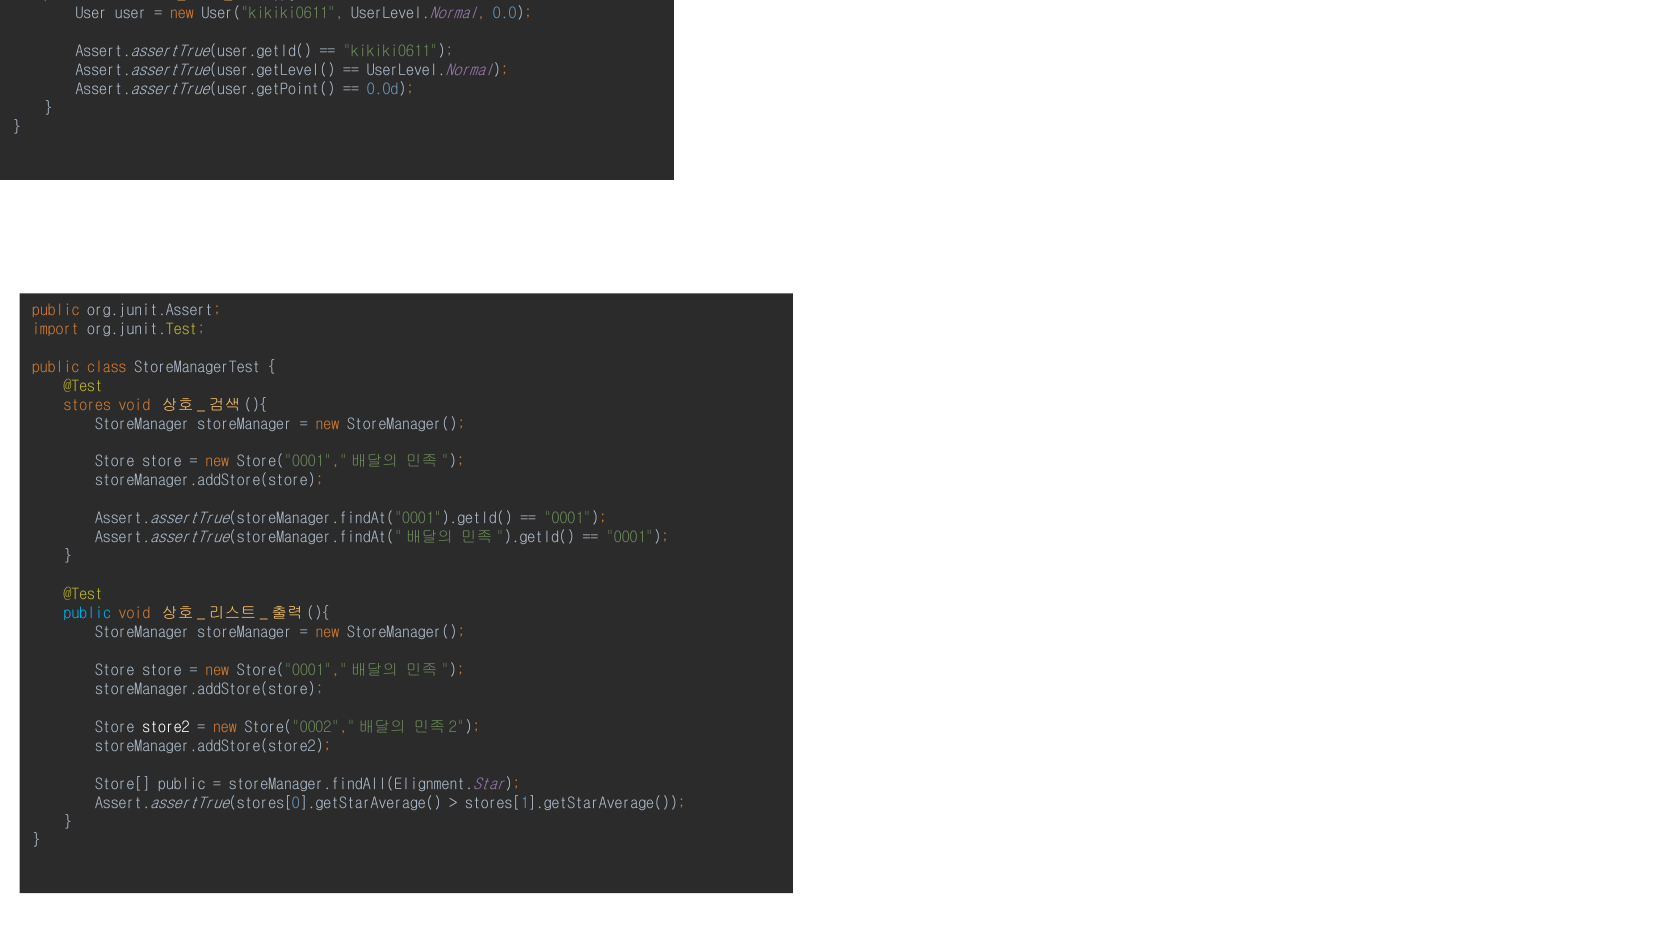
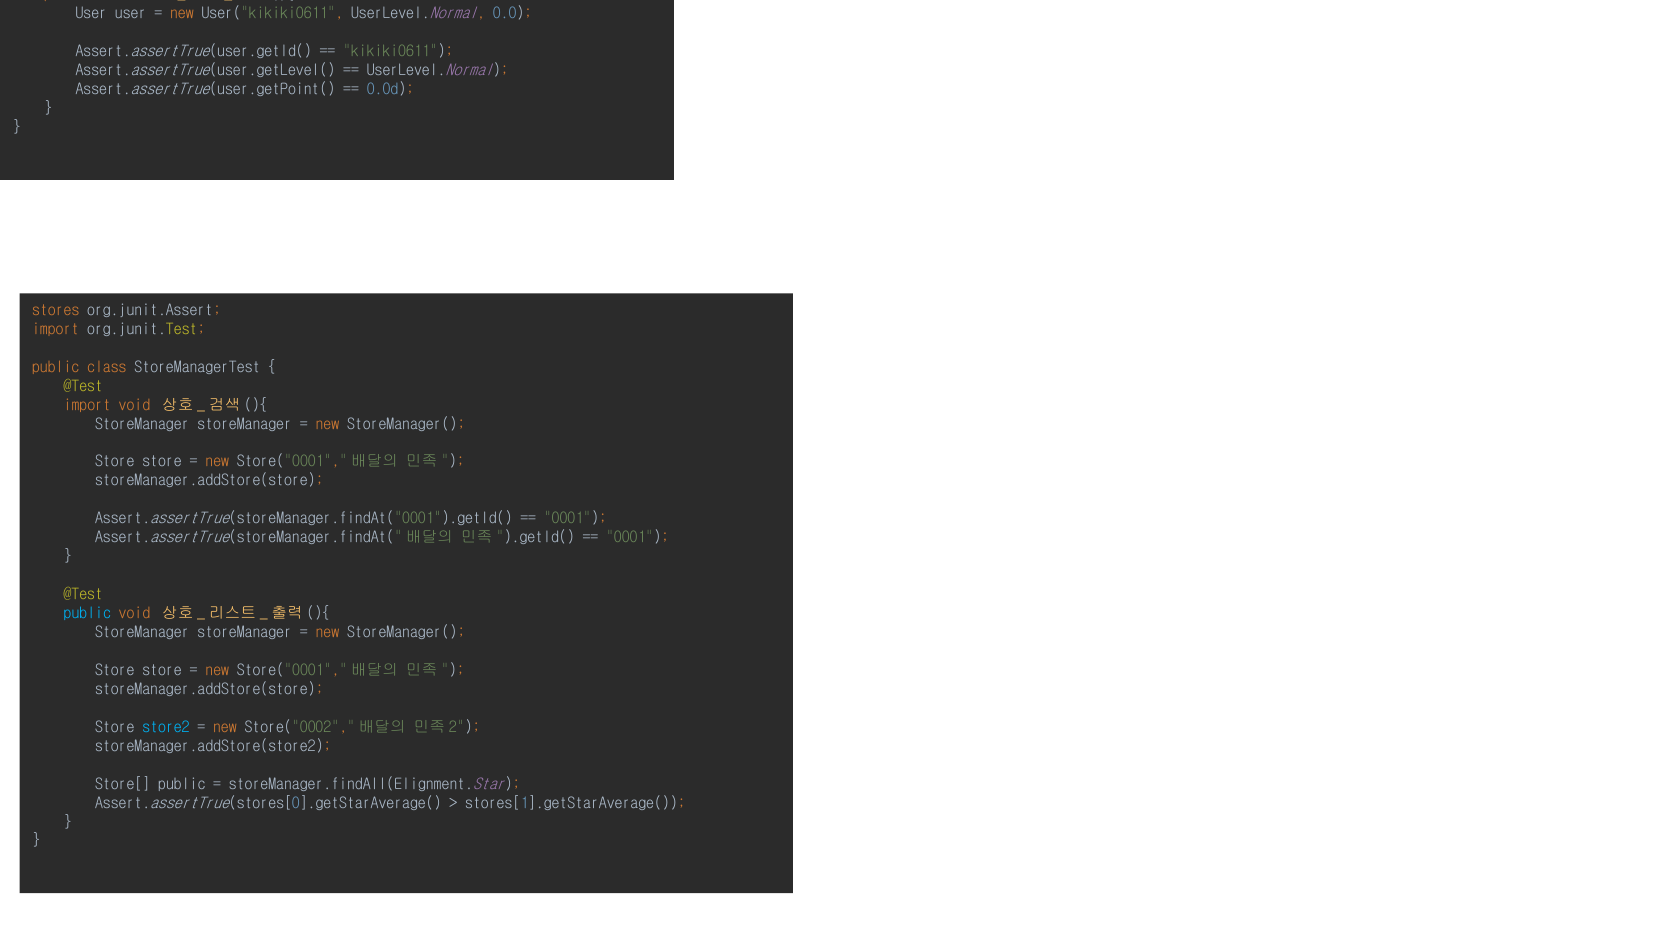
public: public -> stores (56, 310)
stores: stores -> import (87, 405)
store2 colour: white -> light blue (166, 727)
